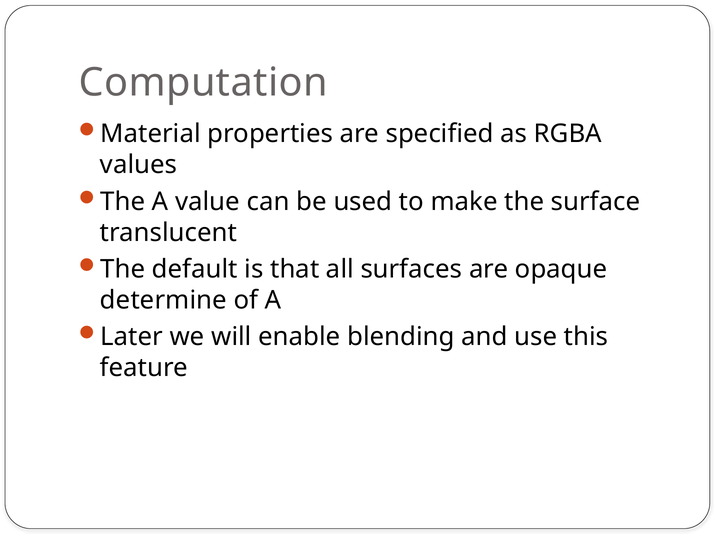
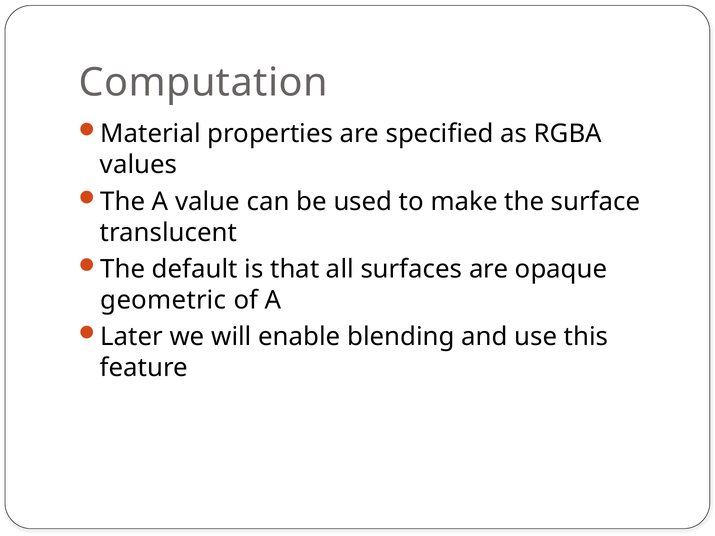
determine: determine -> geometric (163, 300)
